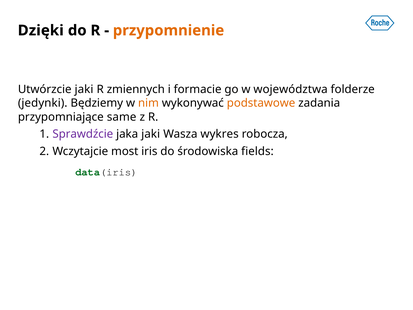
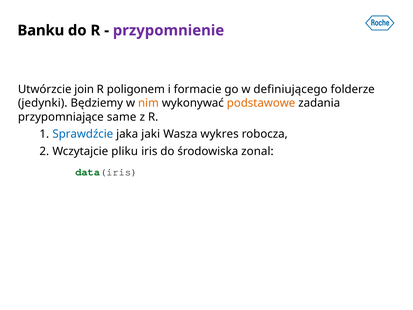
Dzięki: Dzięki -> Banku (41, 30)
przypomnienie colour: orange -> purple (169, 30)
Utwórzcie jaki: jaki -> join (84, 89)
zmiennych: zmiennych -> poligonem (136, 89)
województwa: województwa -> definiującego (291, 89)
Sprawdźcie colour: purple -> blue (83, 134)
most: most -> pliku (125, 151)
fields: fields -> zonal (257, 151)
